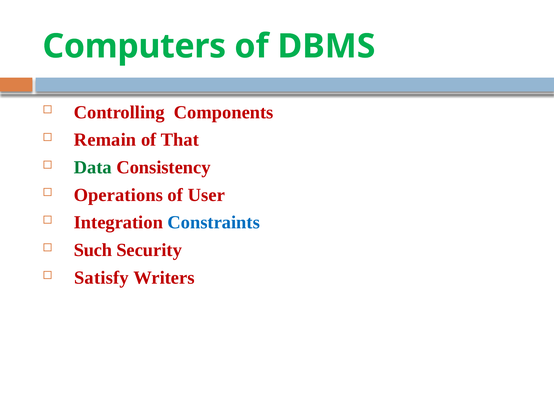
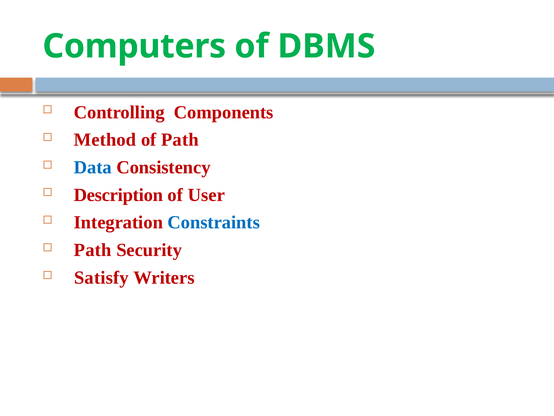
Remain: Remain -> Method (105, 140)
of That: That -> Path (180, 140)
Data colour: green -> blue (93, 167)
Operations: Operations -> Description (118, 195)
Such: Such -> Path (93, 250)
